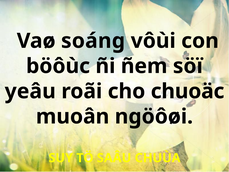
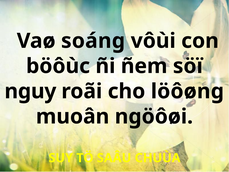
yeâu: yeâu -> nguy (30, 91)
chuoäc: chuoäc -> löôøng (187, 91)
